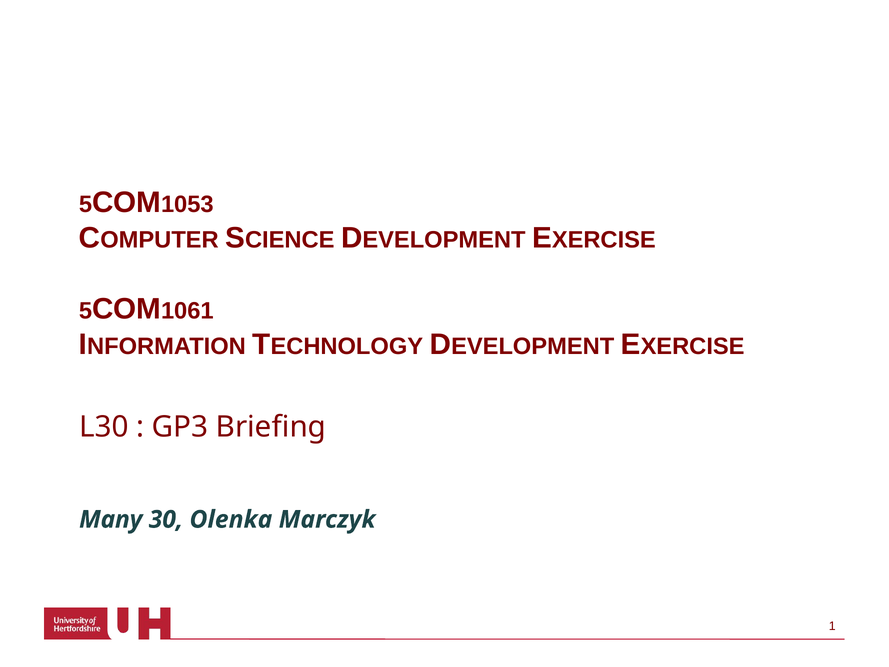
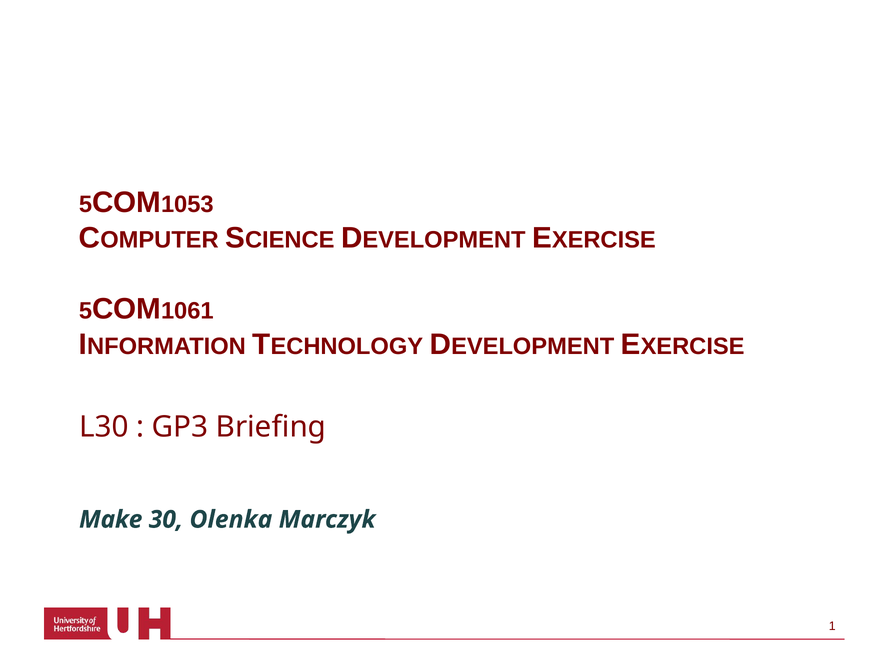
Many: Many -> Make (111, 519)
